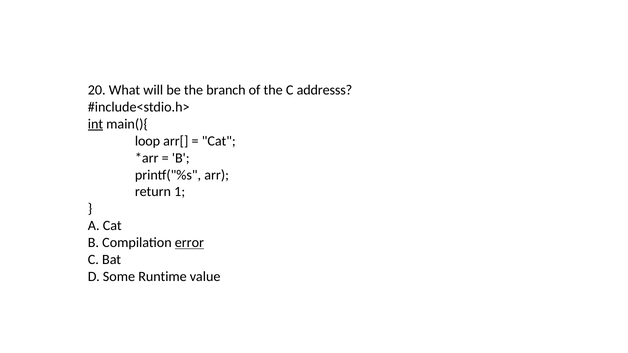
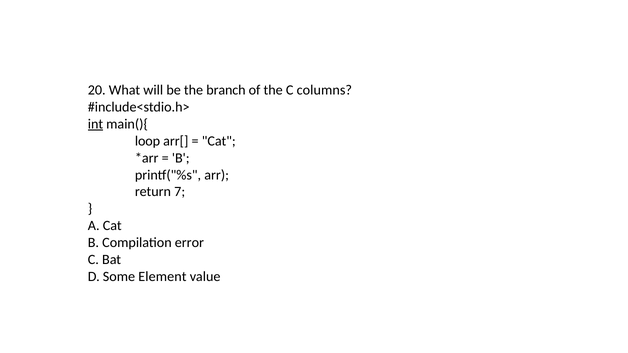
addresss: addresss -> columns (324, 90)
1: 1 -> 7 (180, 192)
error underline: present -> none (189, 243)
Runtime: Runtime -> Element (162, 277)
